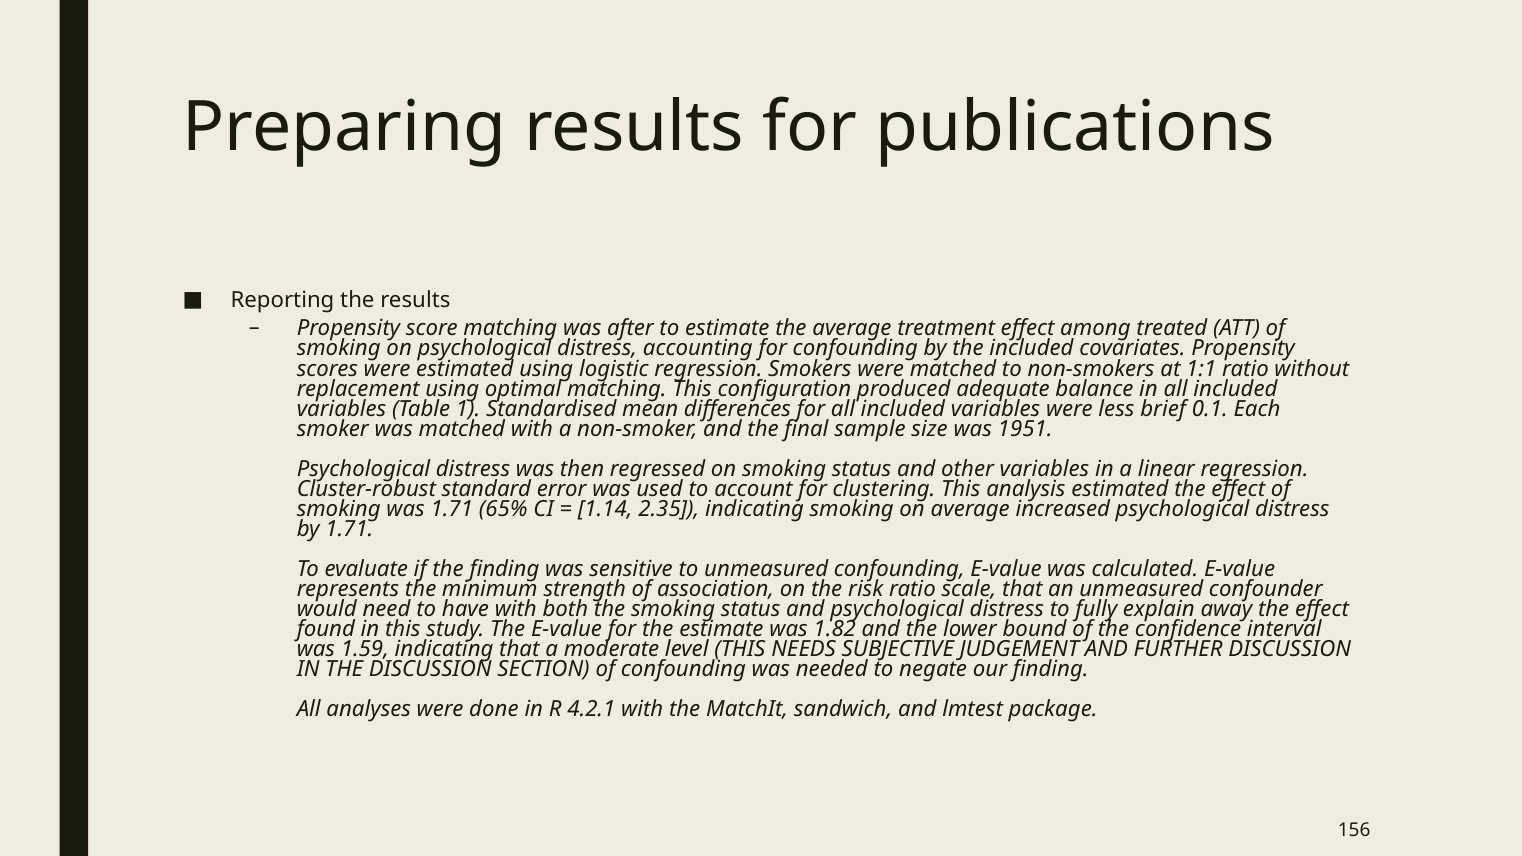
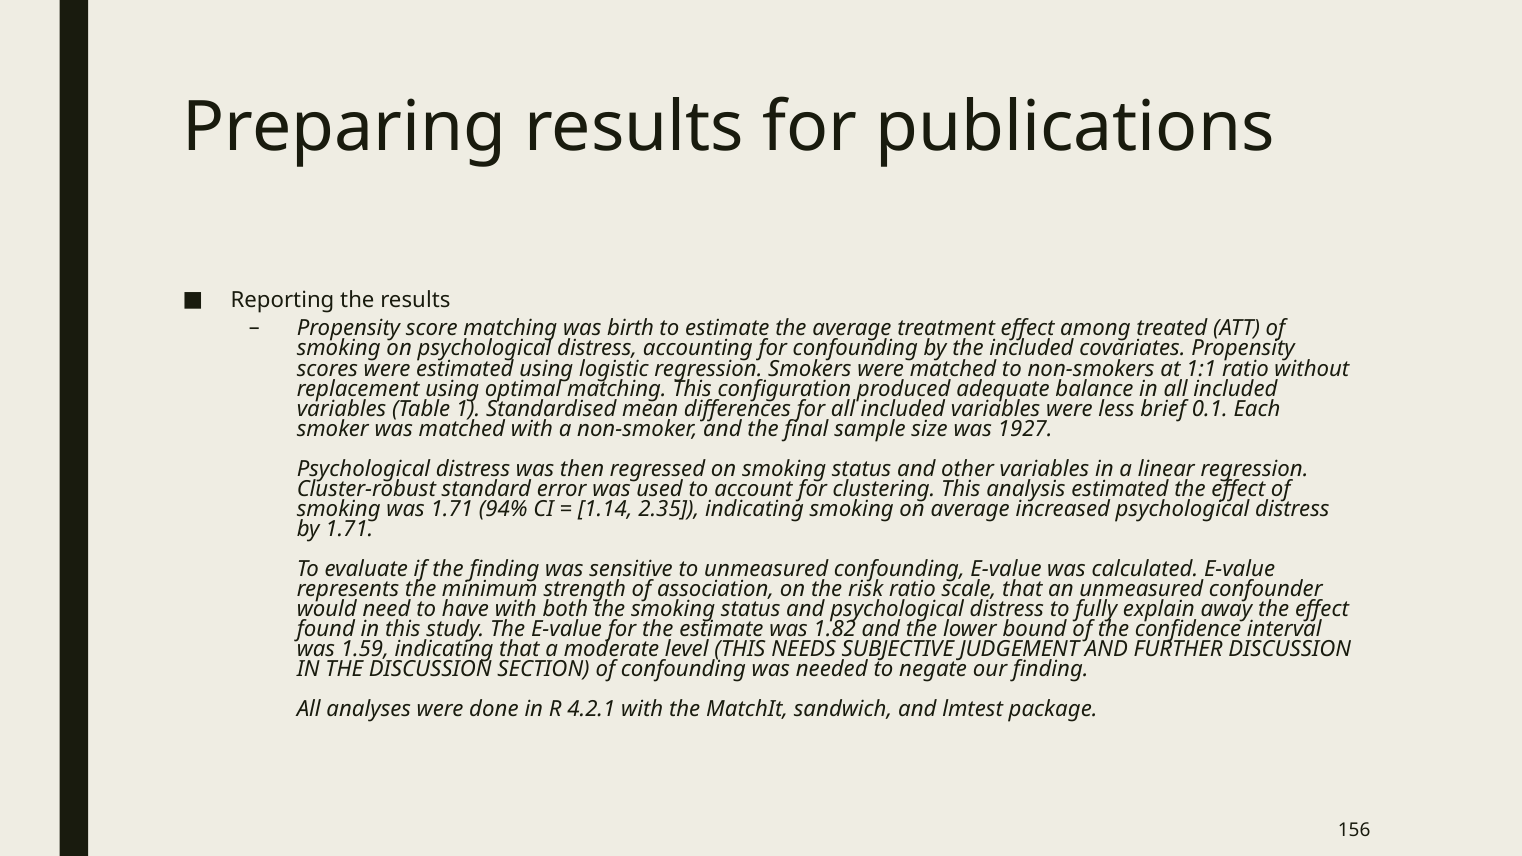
after: after -> birth (631, 329)
1951: 1951 -> 1927 (1025, 429)
65%: 65% -> 94% (503, 509)
